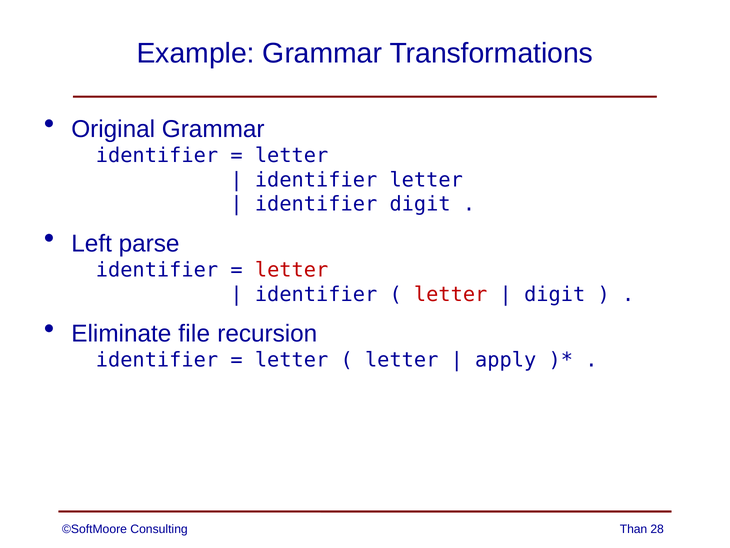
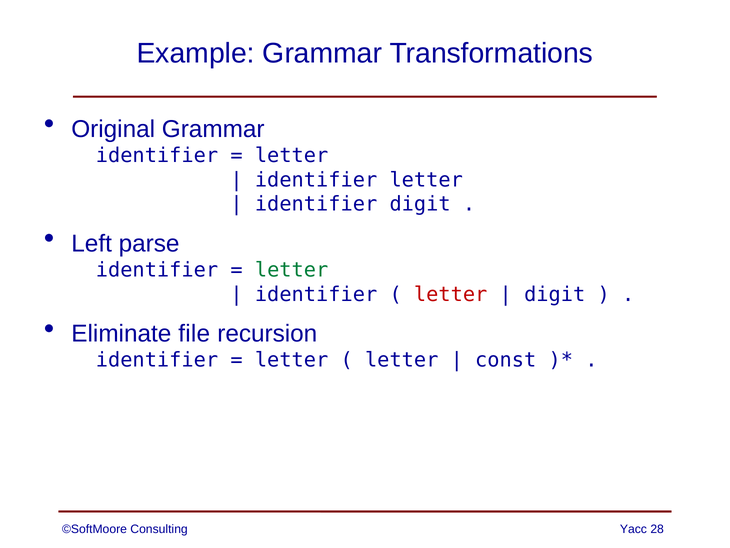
letter colour: red -> green (292, 270)
apply: apply -> const (506, 360)
Than: Than -> Yacc (633, 529)
